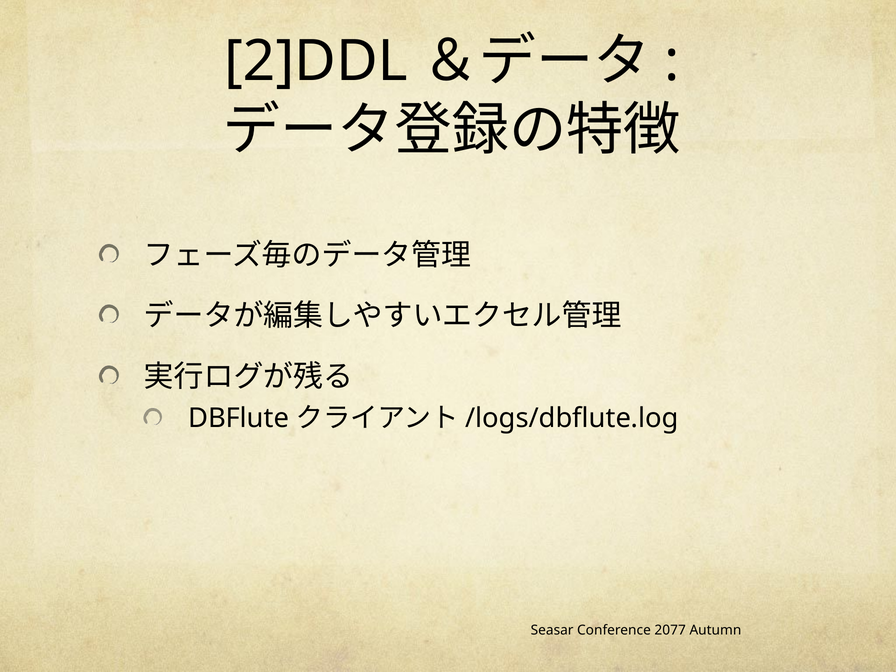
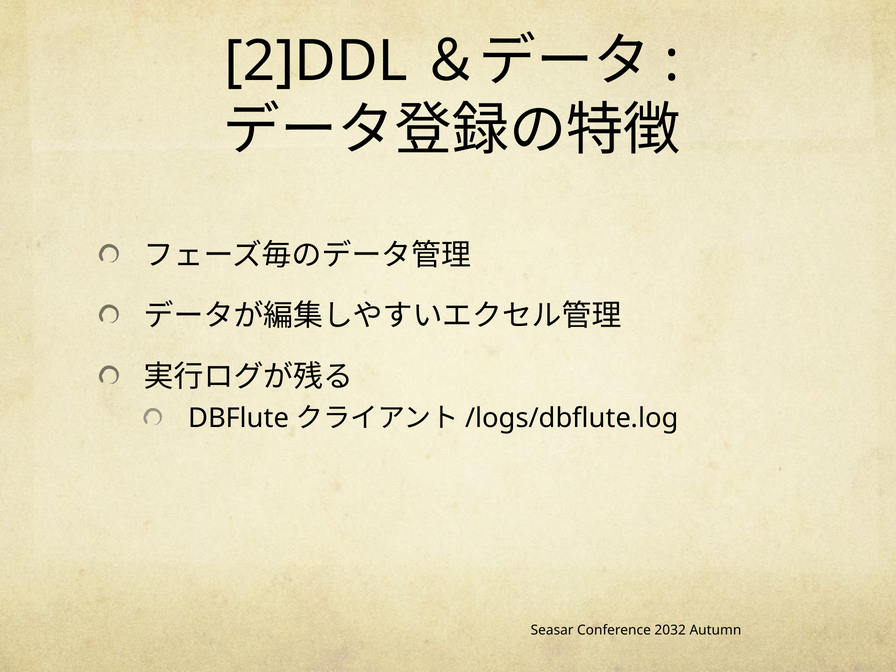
2077: 2077 -> 2032 (670, 630)
